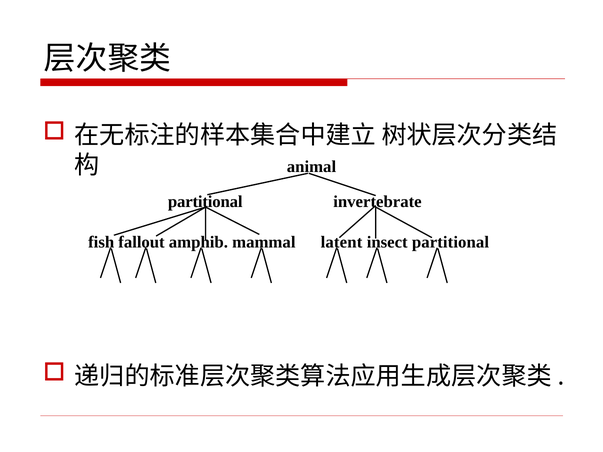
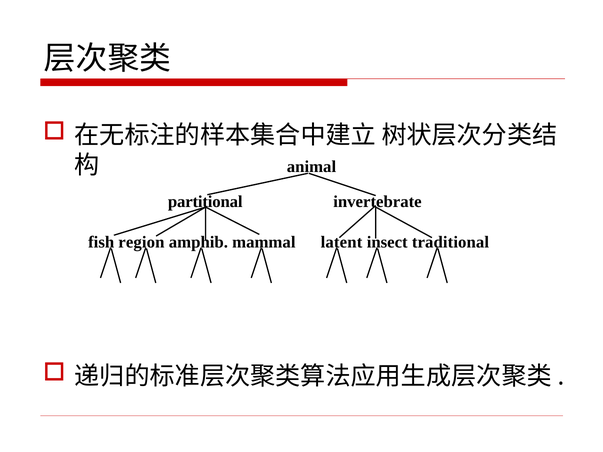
fallout: fallout -> region (141, 242)
insect partitional: partitional -> traditional (451, 242)
